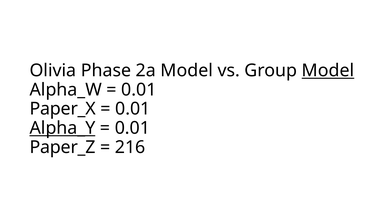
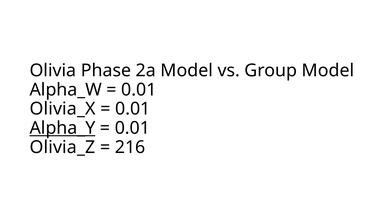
Model underline: present -> none (328, 71)
Paper_X: Paper_X -> Olivia_X (63, 109)
Paper_Z: Paper_Z -> Olivia_Z (62, 147)
